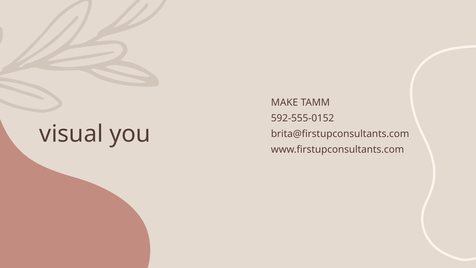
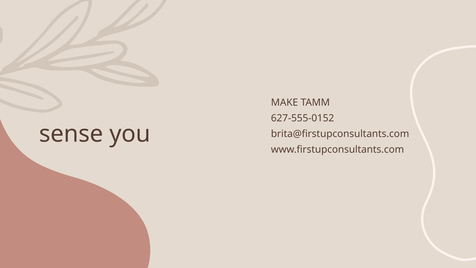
592-555-0152: 592-555-0152 -> 627-555-0152 (303, 118)
visual: visual -> sense (71, 134)
